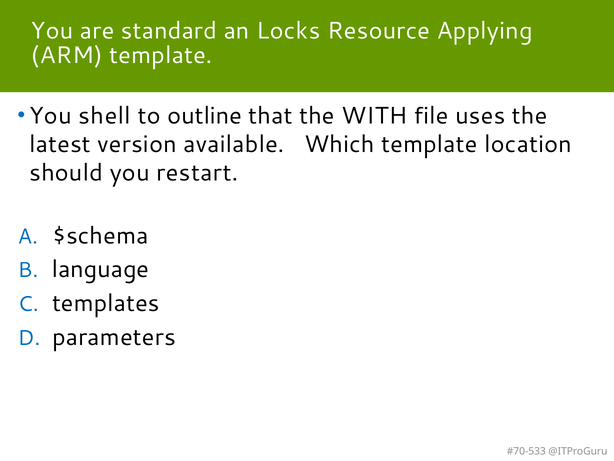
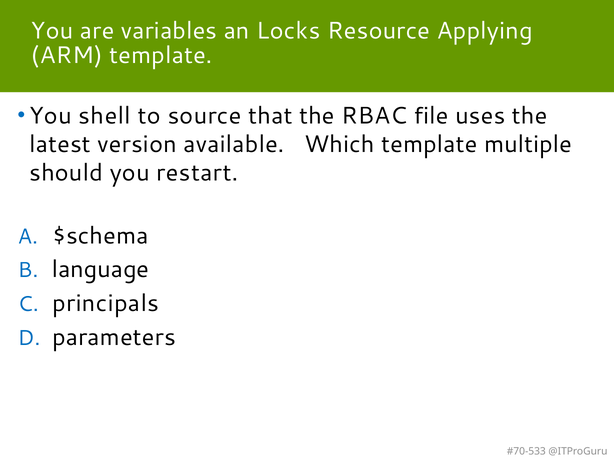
standard: standard -> variables (169, 31)
outline: outline -> source (205, 116)
WITH: WITH -> RBAC (374, 116)
location: location -> multiple (528, 144)
templates: templates -> principals (106, 303)
